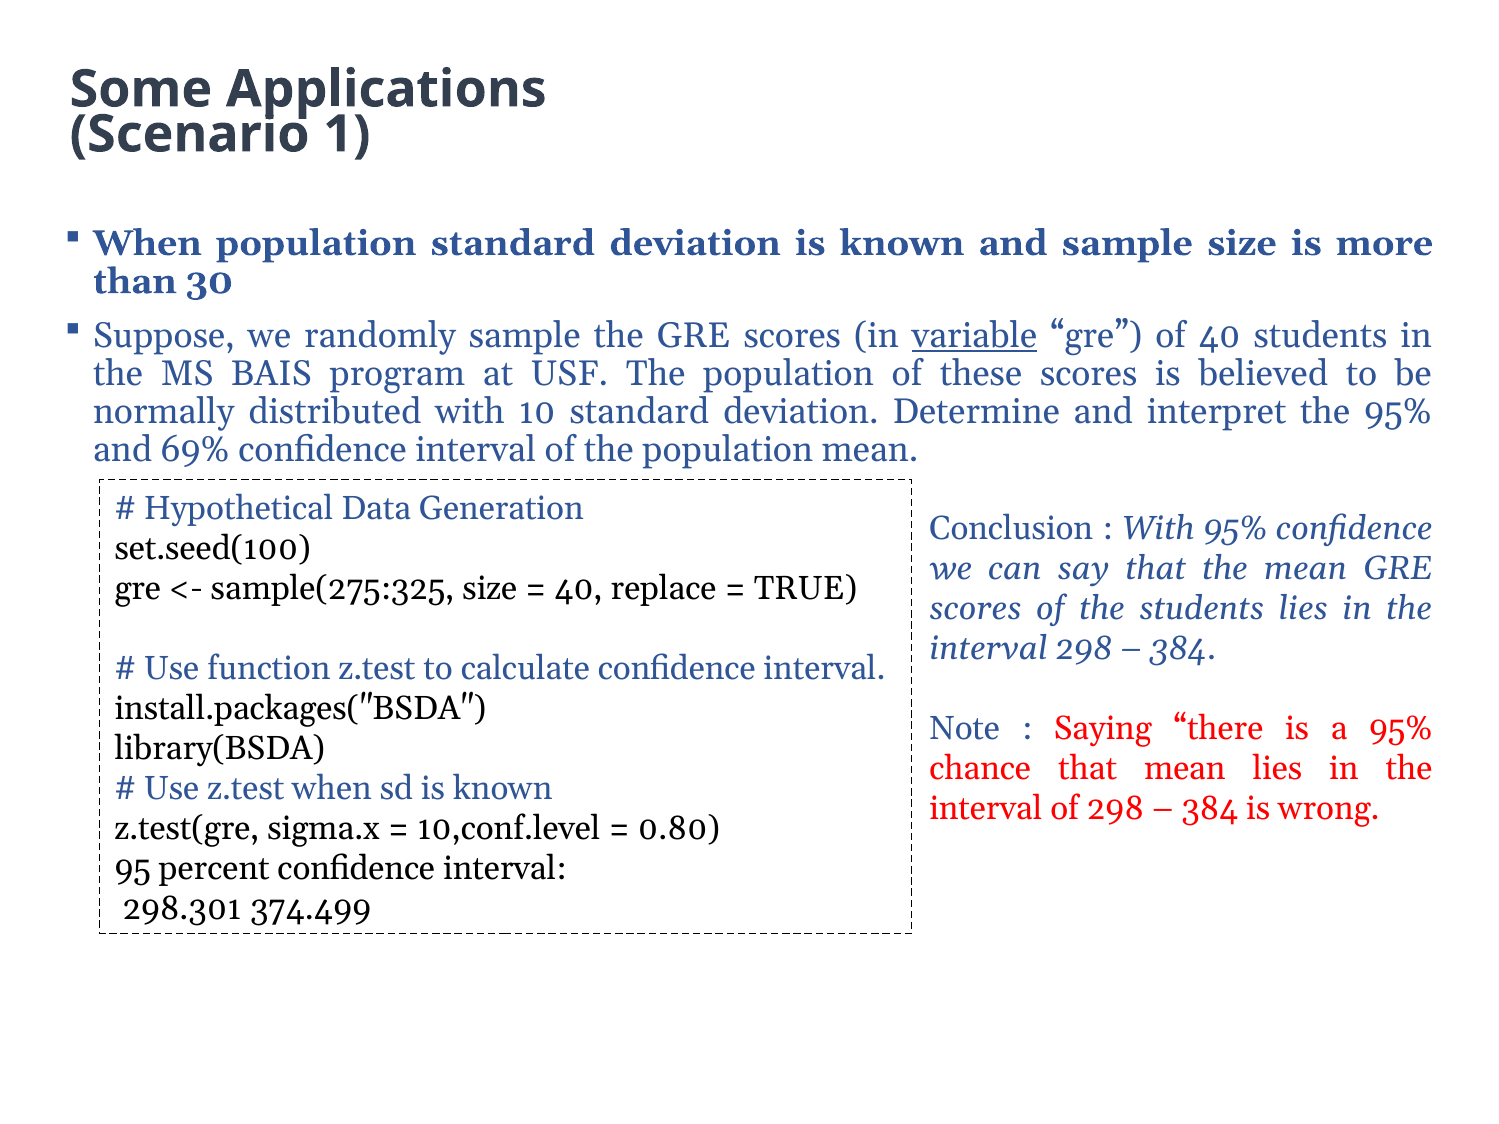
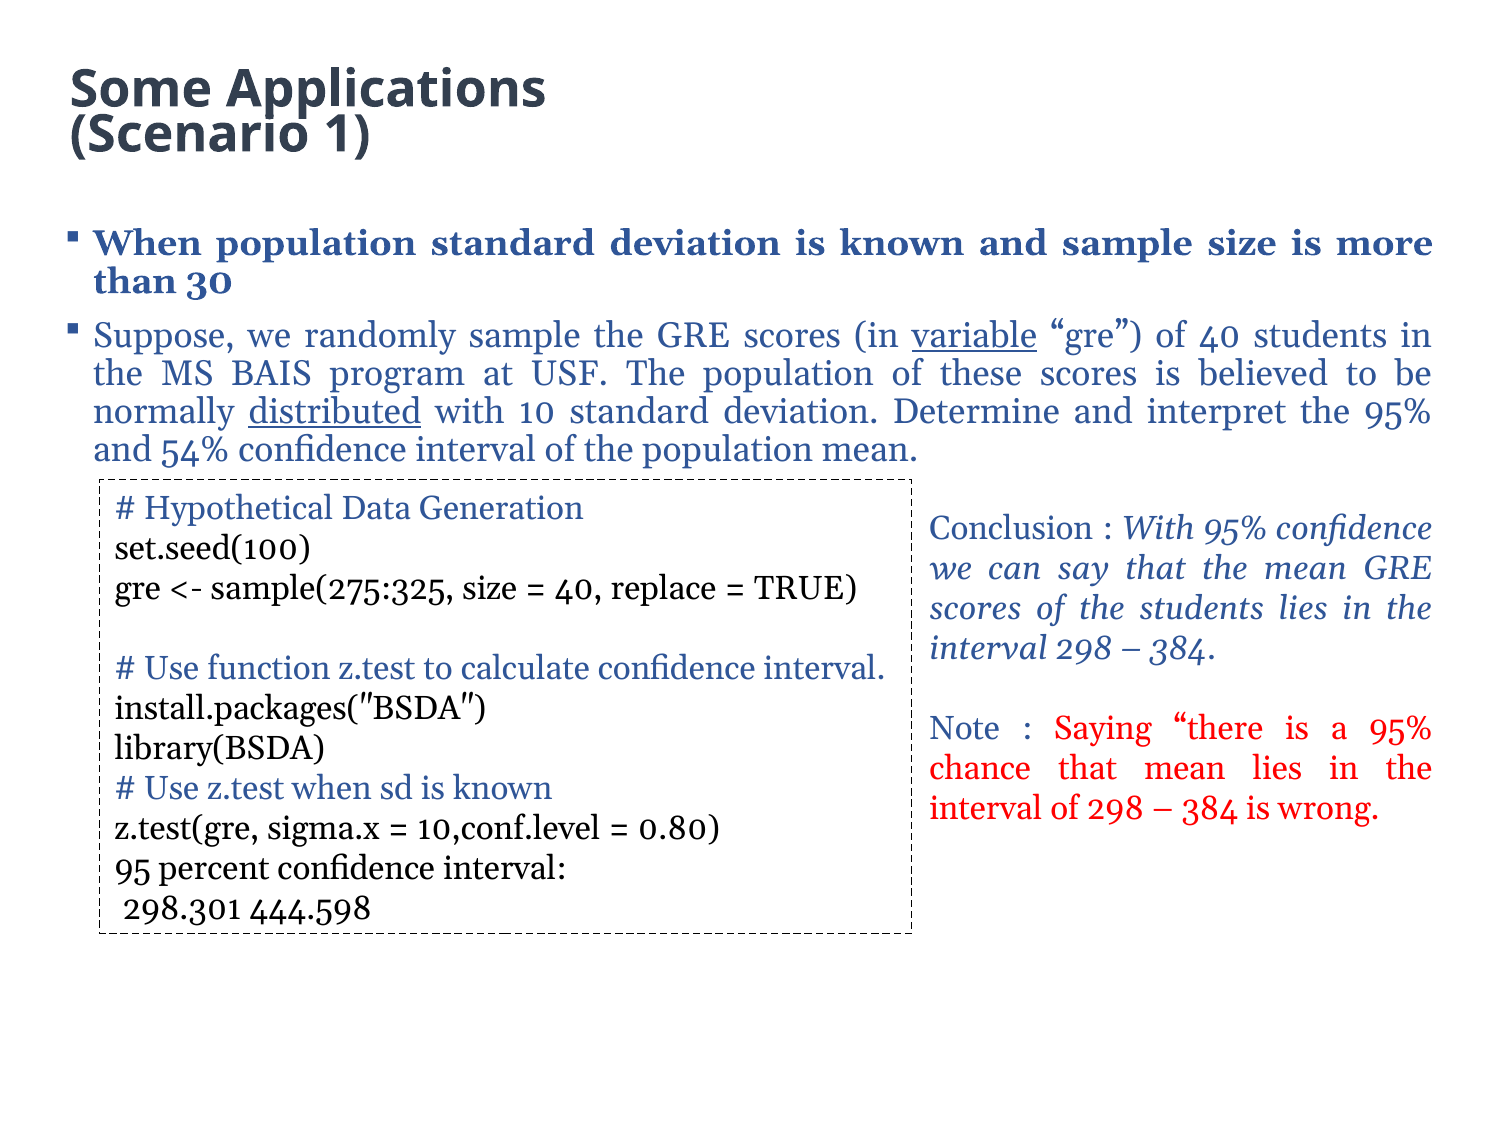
distributed underline: none -> present (335, 412)
69%: 69% -> 54% (195, 450)
374.499: 374.499 -> 444.598 (311, 908)
